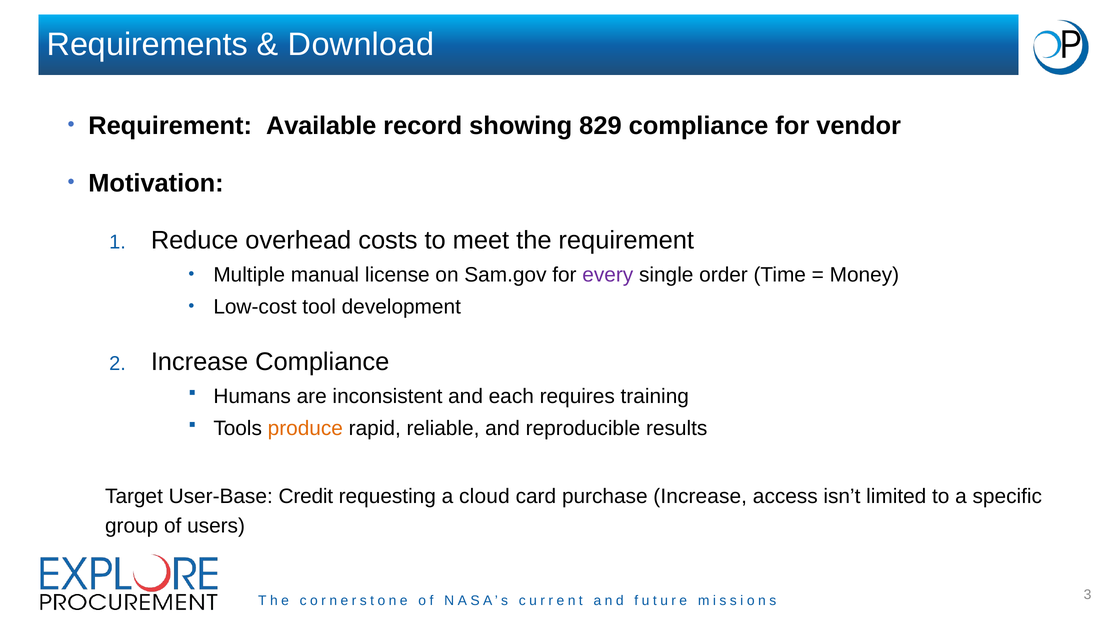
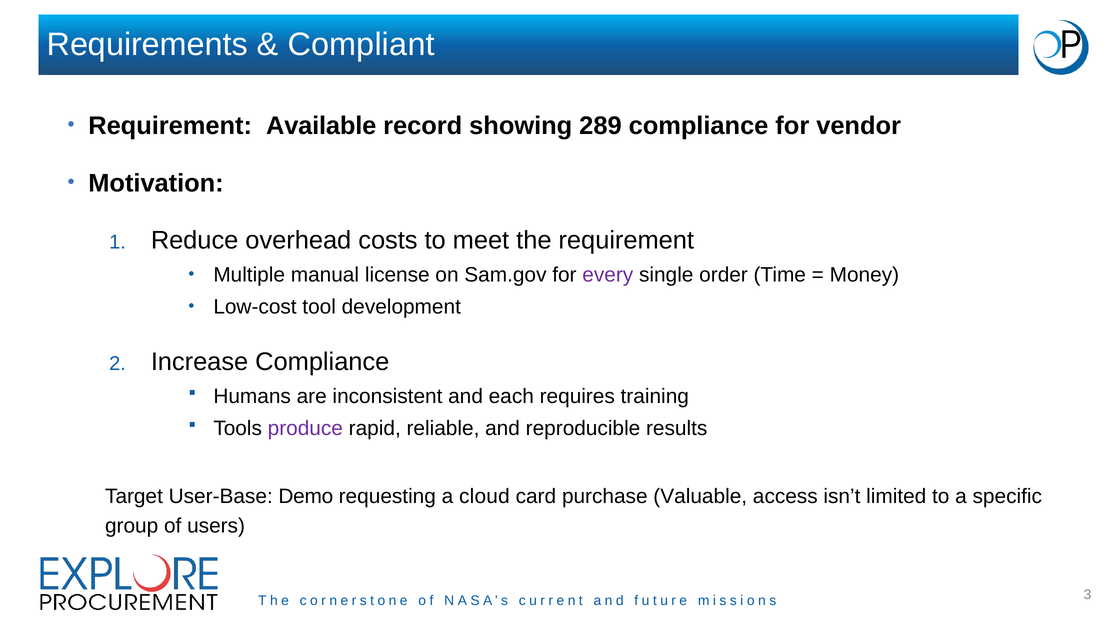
Download: Download -> Compliant (361, 45)
829: 829 -> 289 (600, 126)
produce colour: orange -> purple (305, 428)
Credit: Credit -> Demo (306, 497)
purchase Increase: Increase -> Valuable (700, 497)
